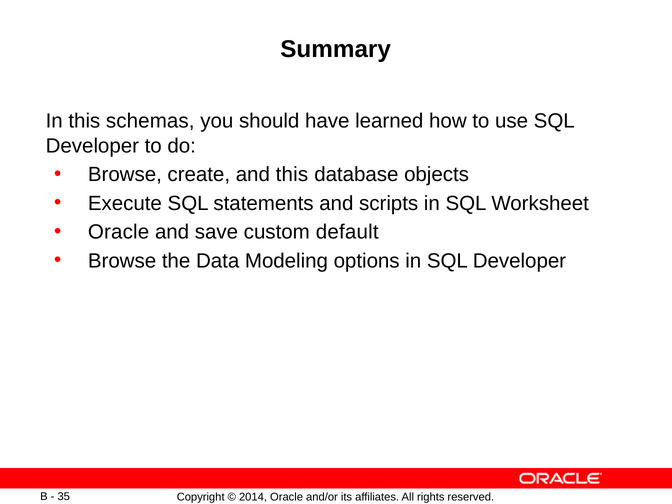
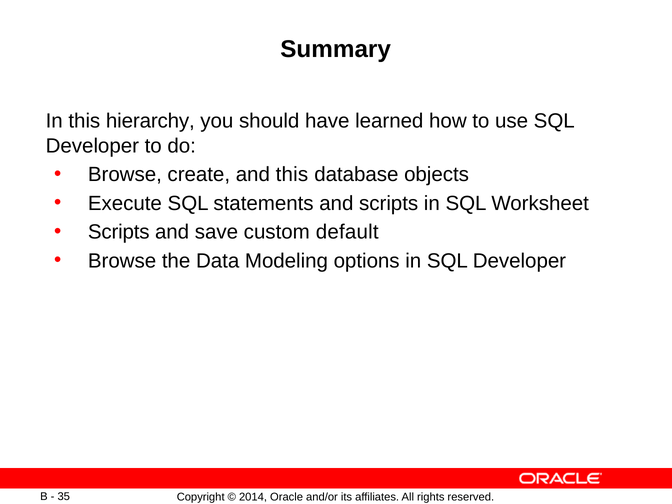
schemas: schemas -> hierarchy (150, 121)
Oracle: Oracle -> Scripts (119, 232)
